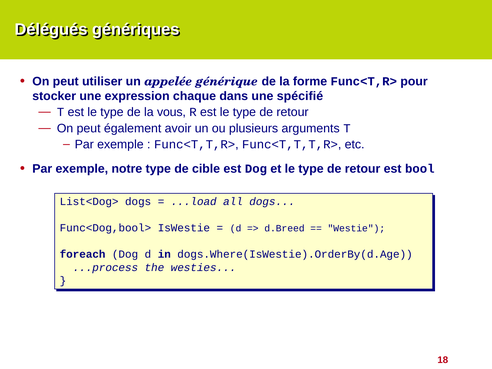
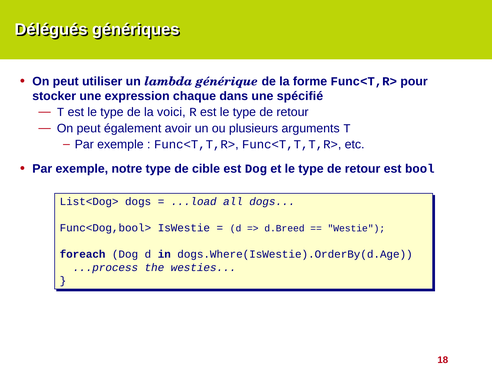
appelée: appelée -> lambda (168, 81)
vous: vous -> voici (171, 112)
